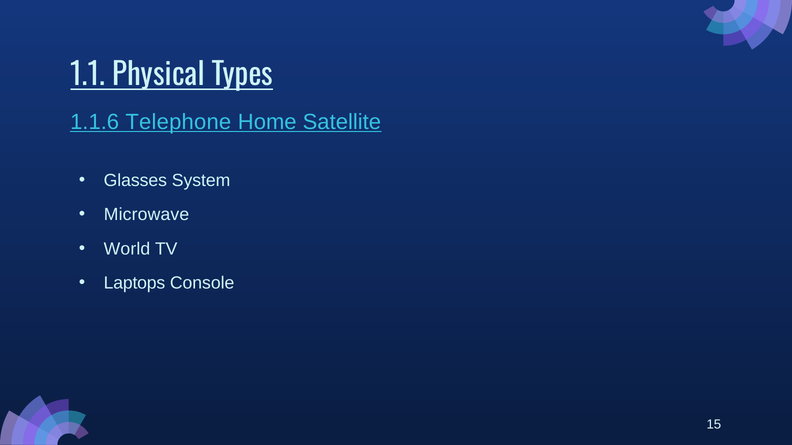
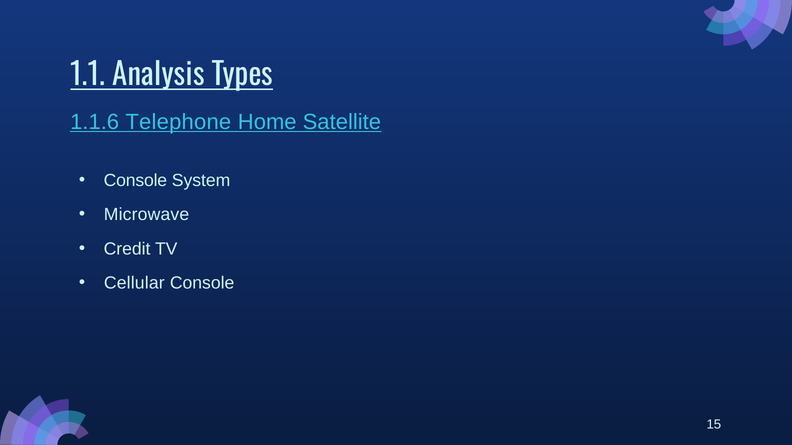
Physical: Physical -> Analysis (158, 75)
Glasses: Glasses -> Console (135, 180)
World: World -> Credit (127, 249)
Laptops: Laptops -> Cellular (134, 283)
